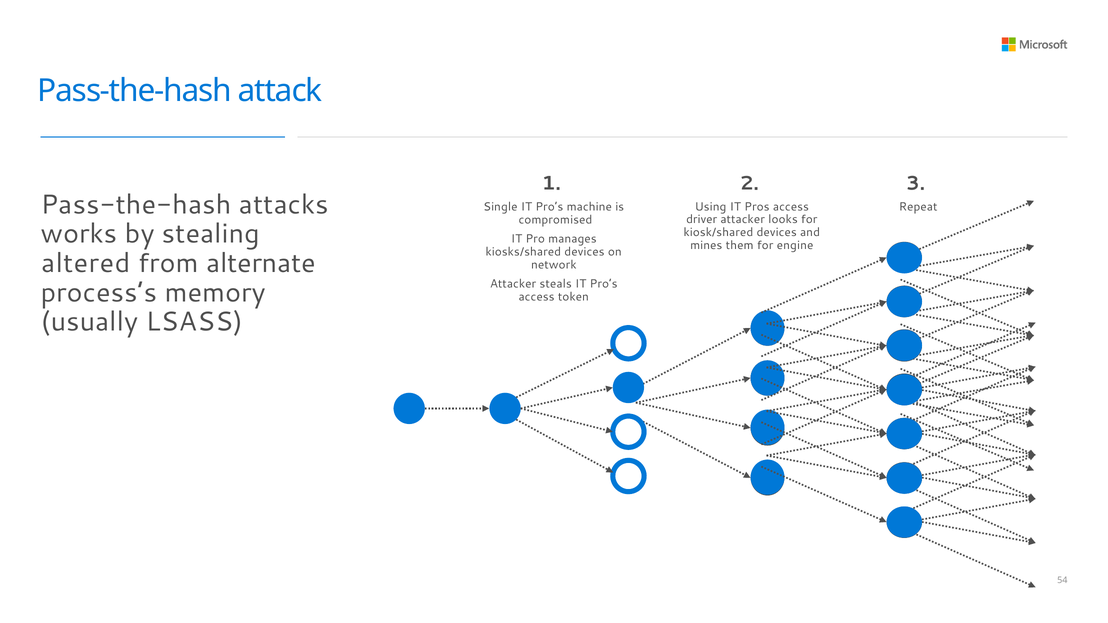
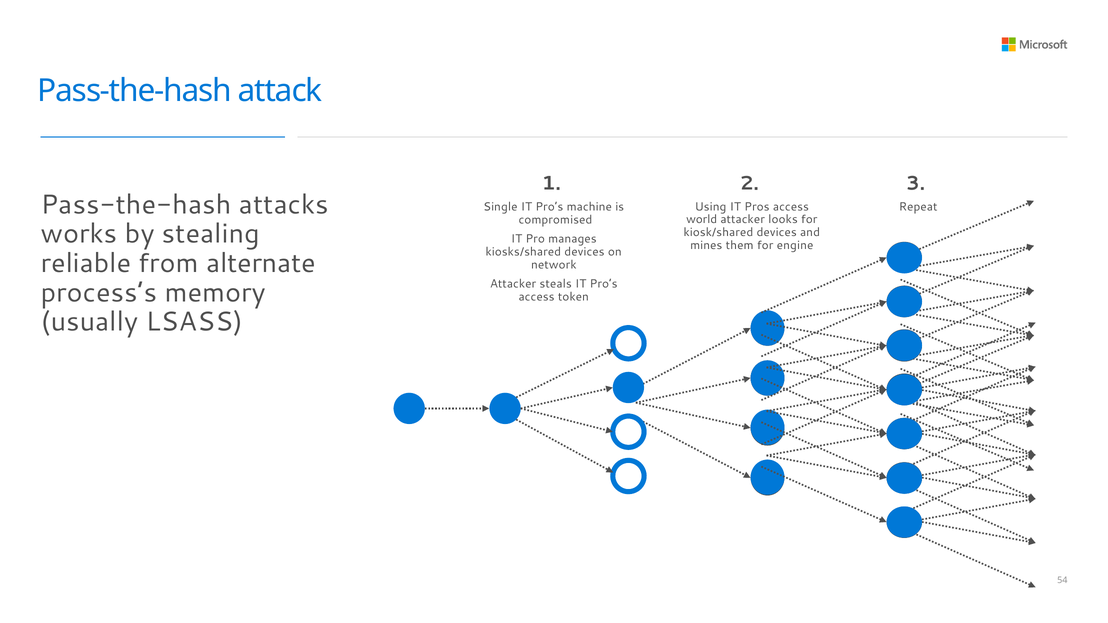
driver: driver -> world (702, 220)
altered: altered -> reliable (86, 263)
